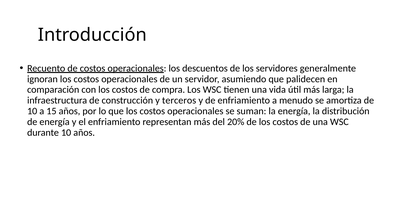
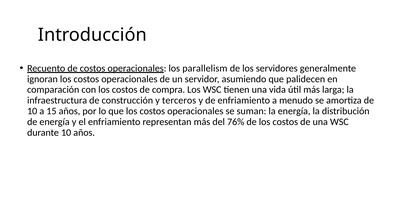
descuentos: descuentos -> parallelism (205, 68)
20%: 20% -> 76% (236, 122)
